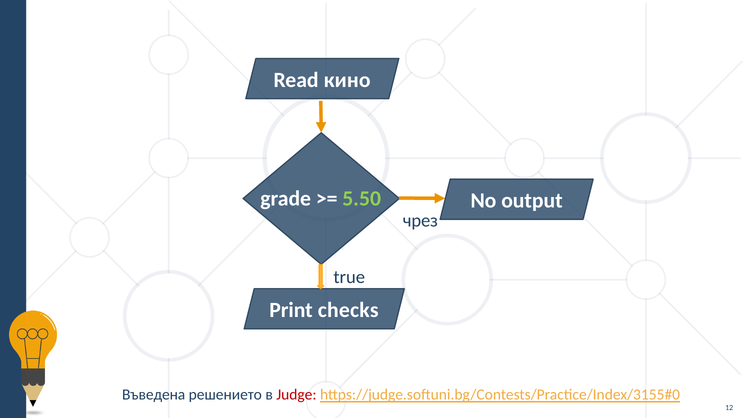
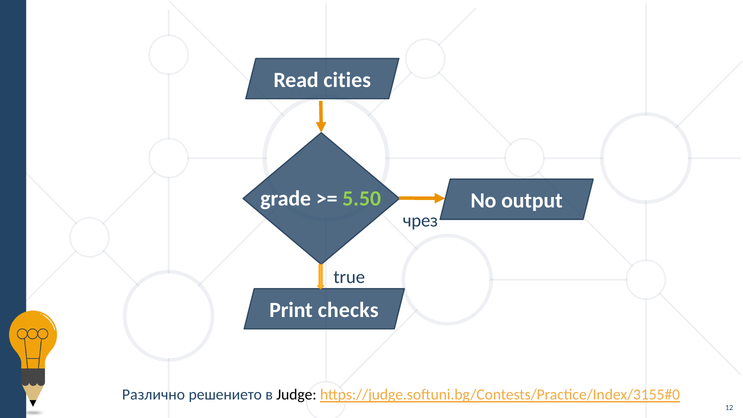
кино: кино -> cities (347, 80)
Въведена: Въведена -> Различно (154, 395)
Judge colour: red -> black (296, 395)
